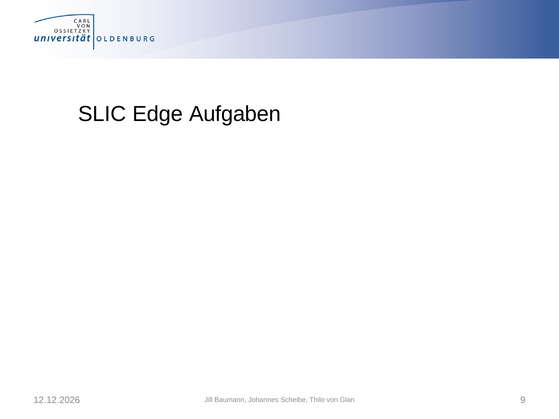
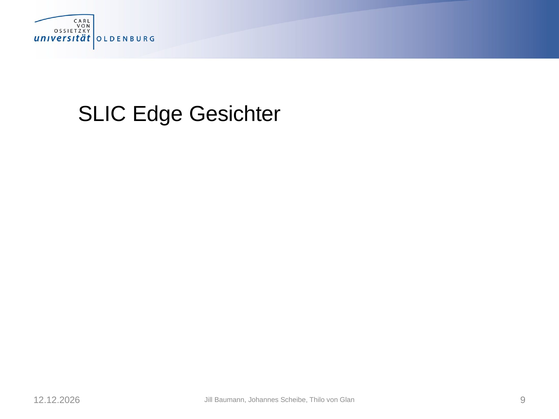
Aufgaben: Aufgaben -> Gesichter (235, 114)
